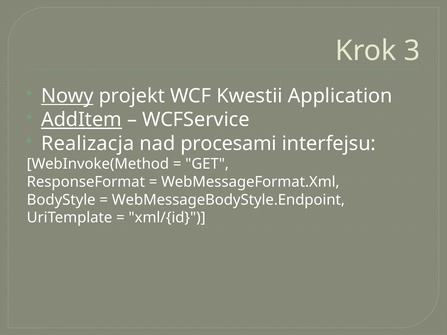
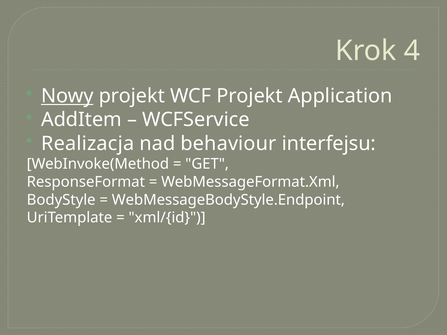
3: 3 -> 4 (412, 51)
WCF Kwestii: Kwestii -> Projekt (250, 96)
AddItem underline: present -> none (81, 120)
procesami: procesami -> behaviour (228, 144)
